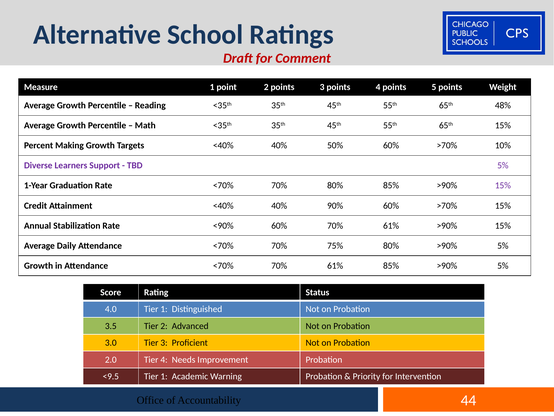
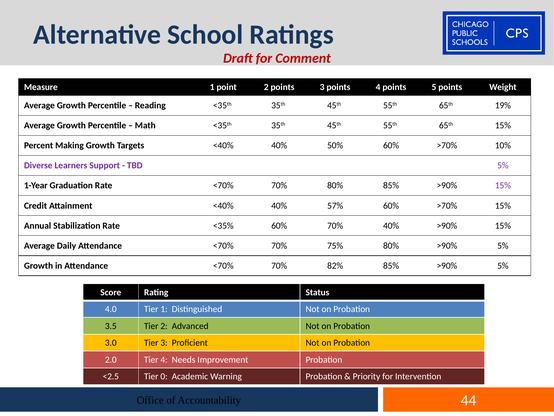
48%: 48% -> 19% (503, 105)
90%: 90% -> 57% (335, 205)
<90%: <90% -> <35% (223, 225)
60% 70% 61%: 61% -> 40% (391, 225)
<70% 70% 61%: 61% -> 82% (335, 265)
<9.5: <9.5 -> <2.5 (111, 376)
1: 1 -> 0 (164, 376)
